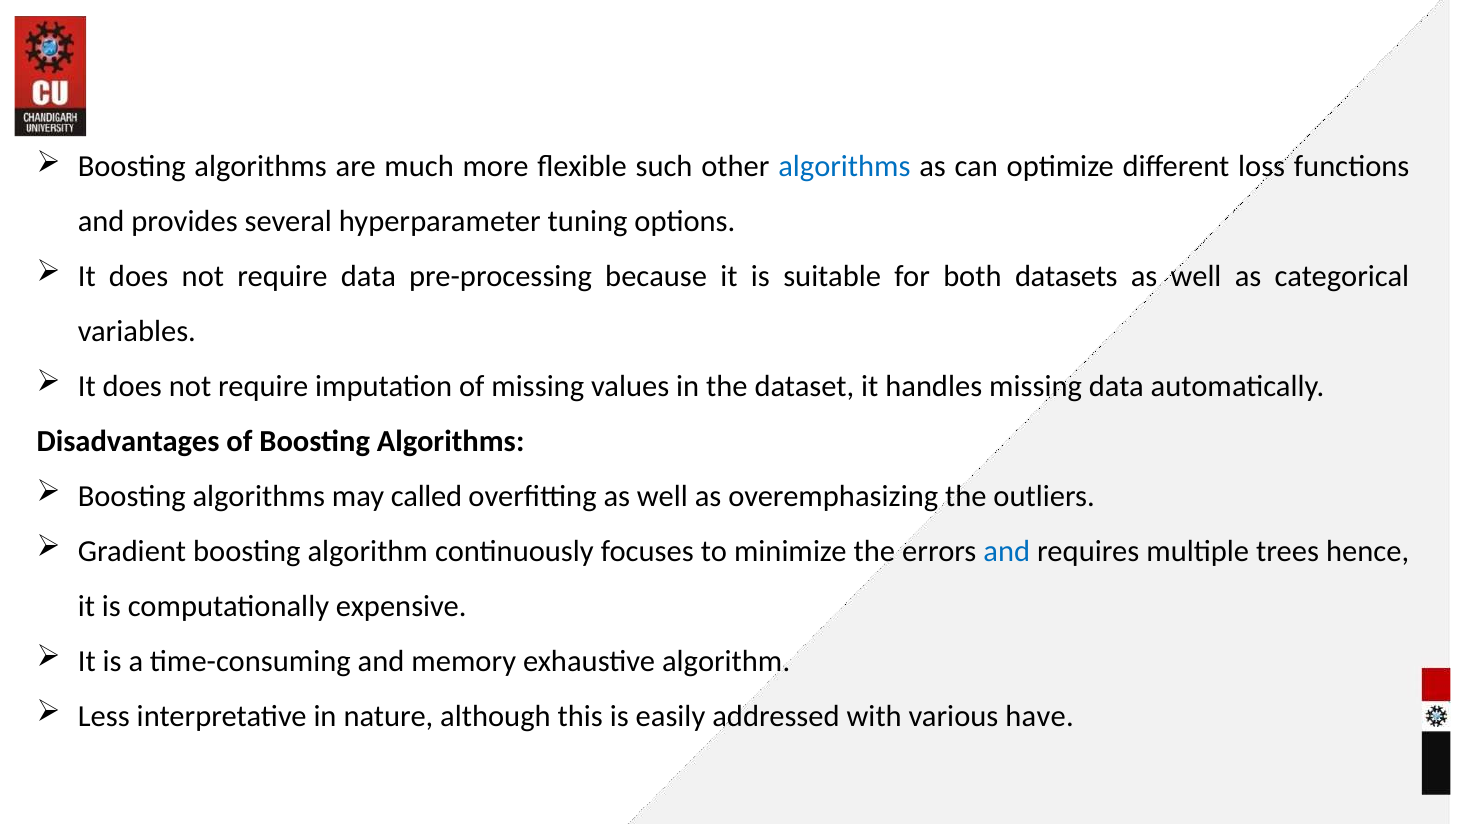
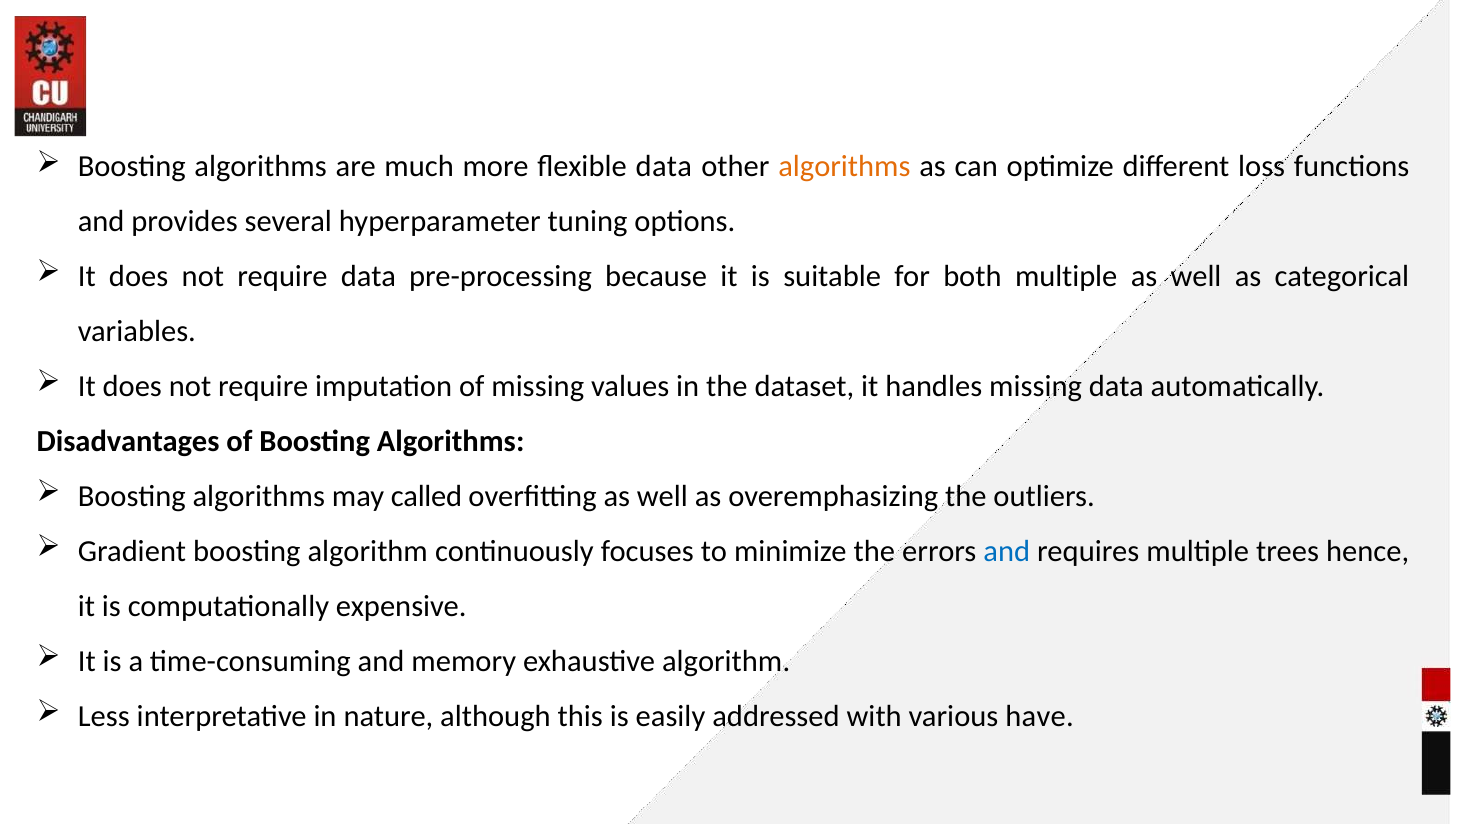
flexible such: such -> data (664, 167)
algorithms colour: blue -> orange (844, 167)
both datasets: datasets -> multiple (1066, 277)
